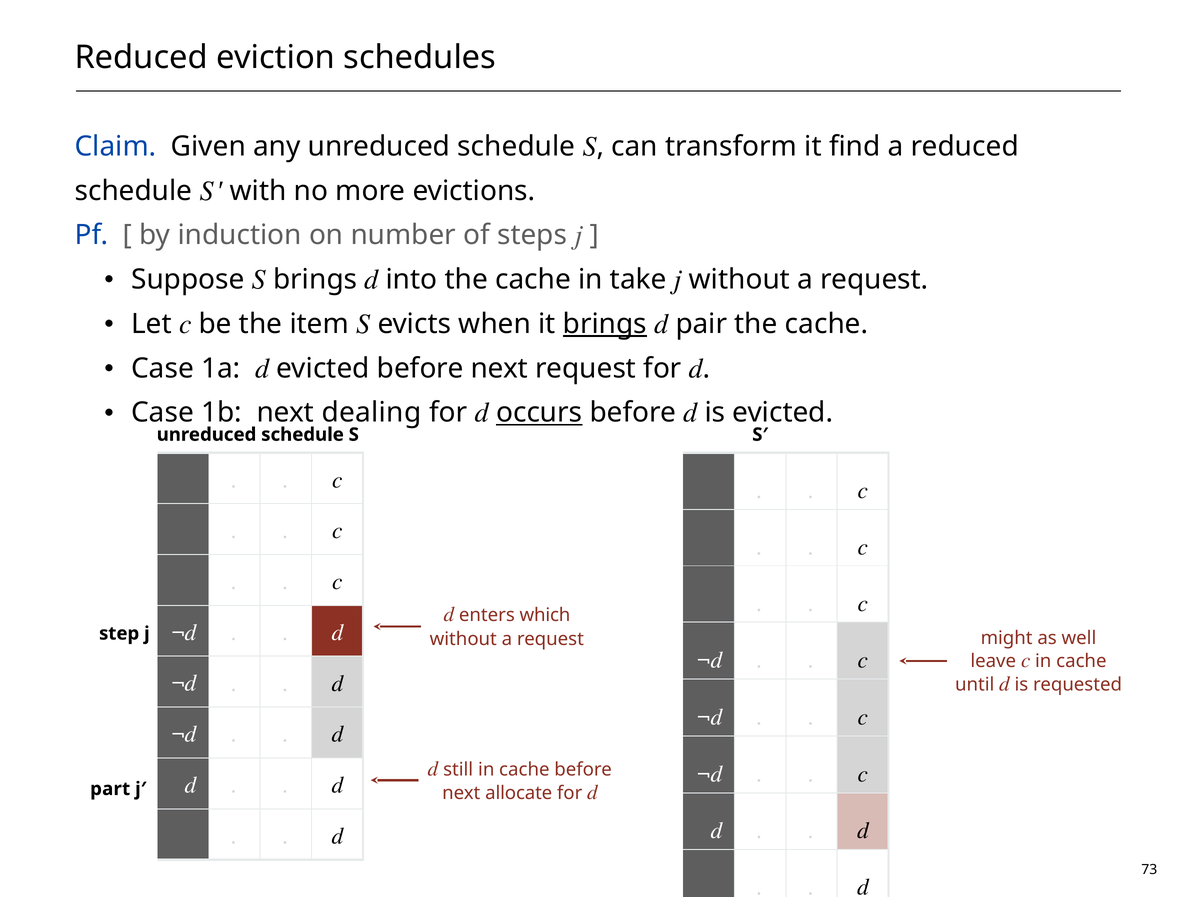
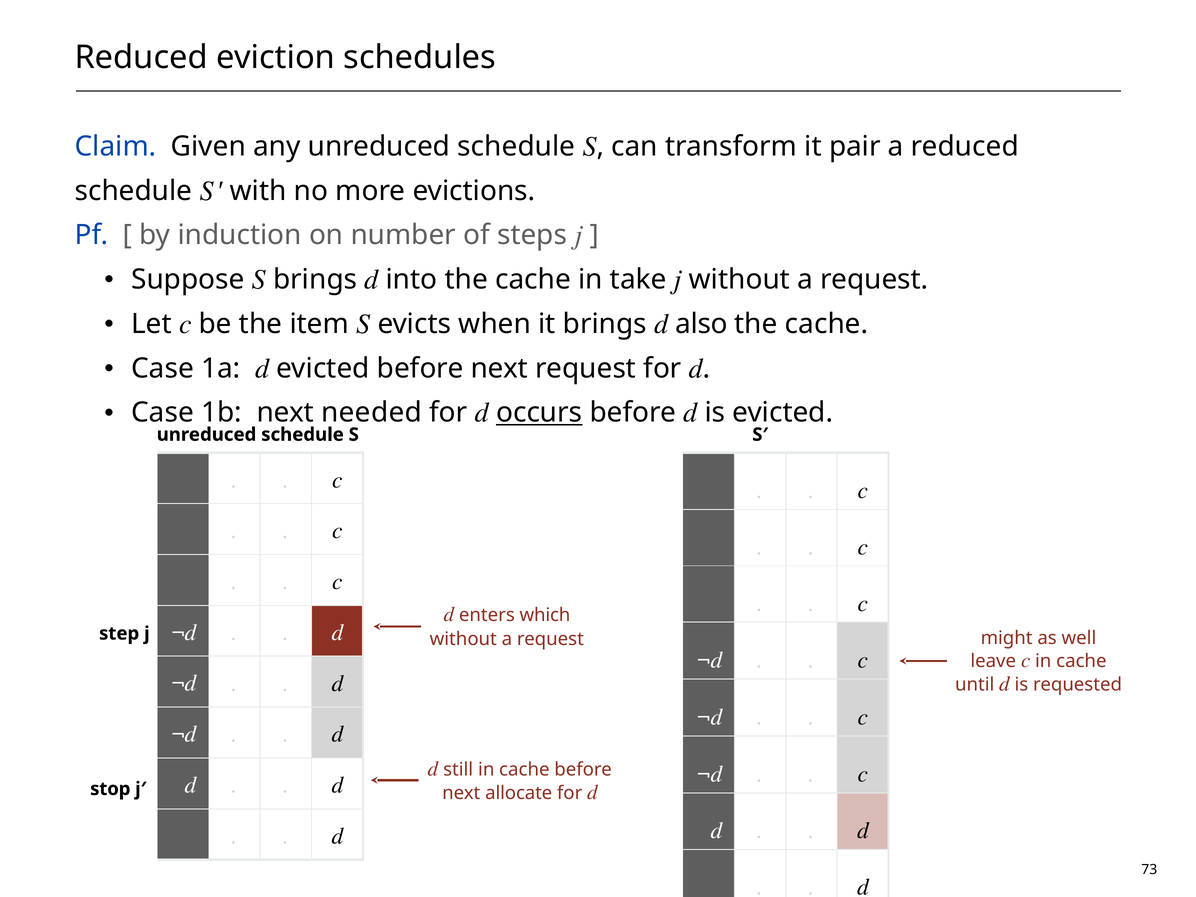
find: find -> pair (855, 146)
brings underline: present -> none (605, 324)
pair: pair -> also (701, 324)
dealing: dealing -> needed (372, 413)
part: part -> stop (110, 789)
